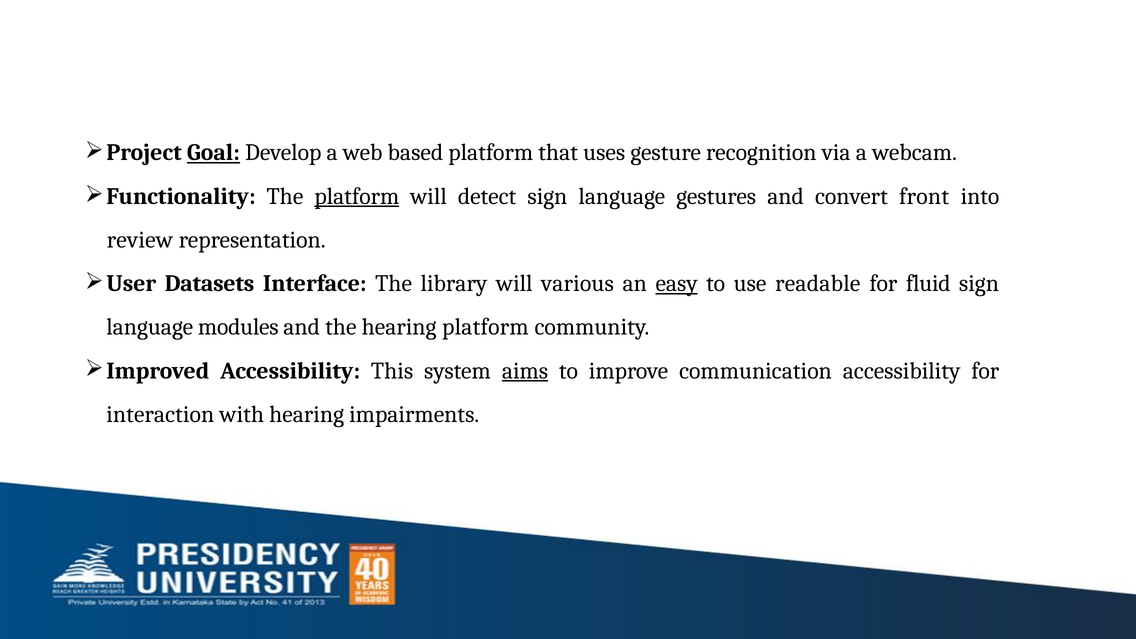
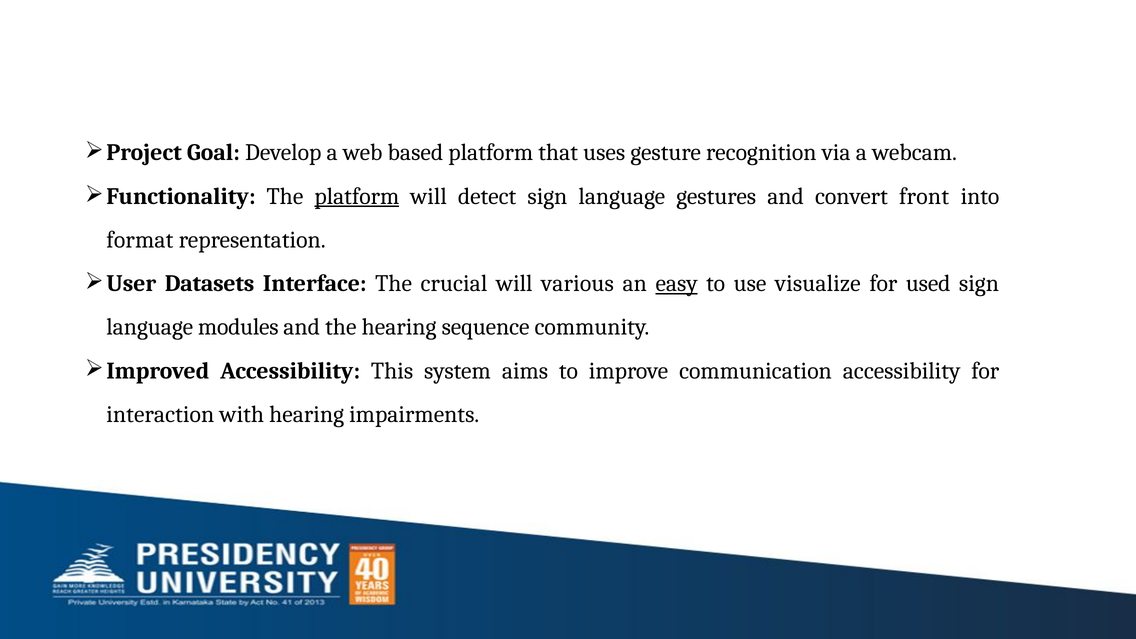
Goal underline: present -> none (213, 153)
review: review -> format (140, 240)
library: library -> crucial (454, 283)
readable: readable -> visualize (818, 283)
fluid: fluid -> used (928, 283)
hearing platform: platform -> sequence (486, 327)
aims underline: present -> none (525, 371)
